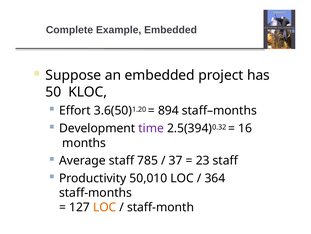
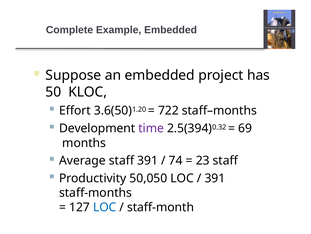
894: 894 -> 722 (168, 110)
16: 16 -> 69 (245, 128)
staff 785: 785 -> 391 (148, 160)
37: 37 -> 74 (176, 160)
50,010: 50,010 -> 50,050 (148, 178)
364: 364 -> 391 (215, 178)
LOC colour: orange -> blue (105, 207)
